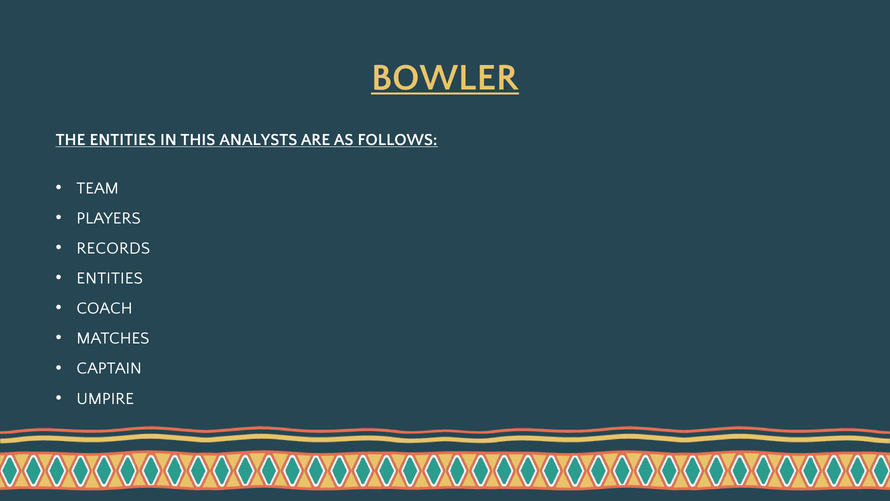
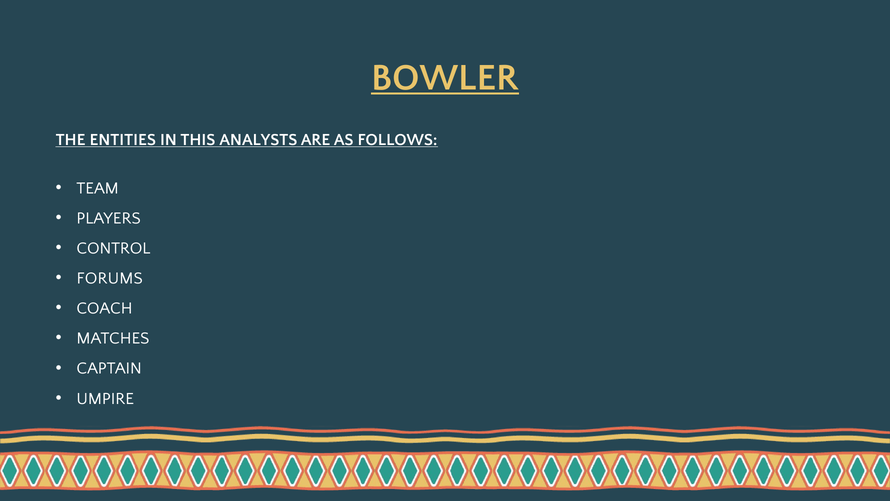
RECORDS: RECORDS -> CONTROL (113, 248)
ENTITIES: ENTITIES -> FORUMS (110, 278)
